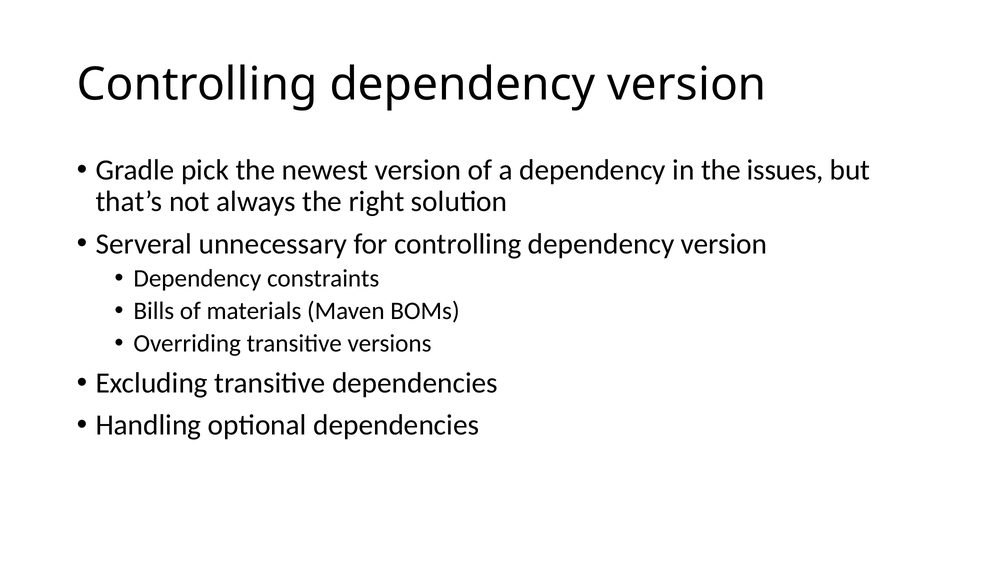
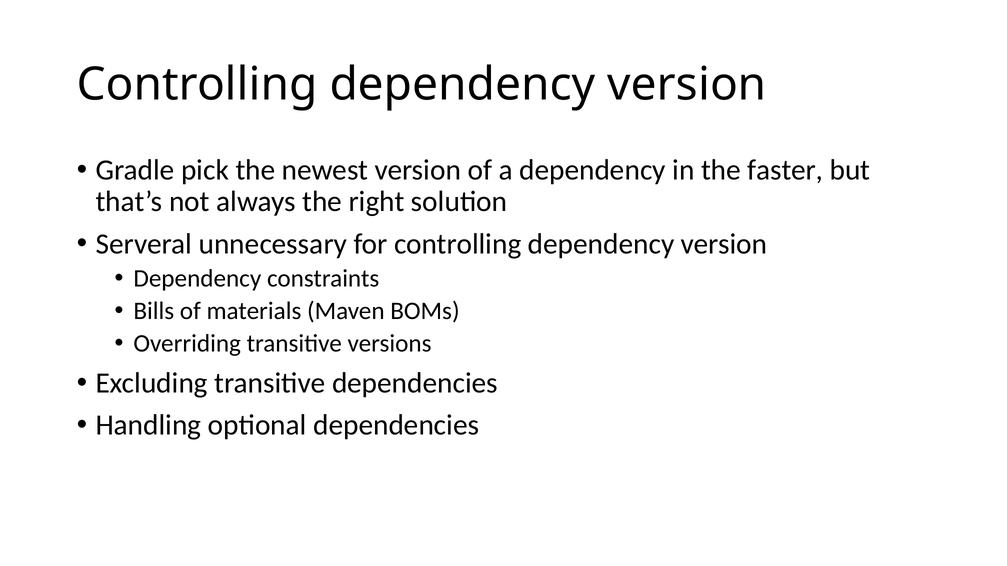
issues: issues -> faster (785, 170)
